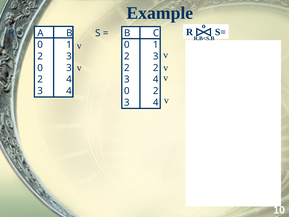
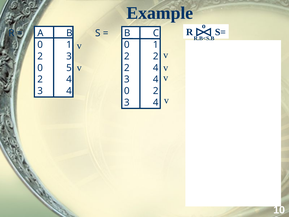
3 2 3: 3 -> 2 (156, 56)
0 3: 3 -> 5 (69, 68)
2: 2 -> 4 (156, 68)
